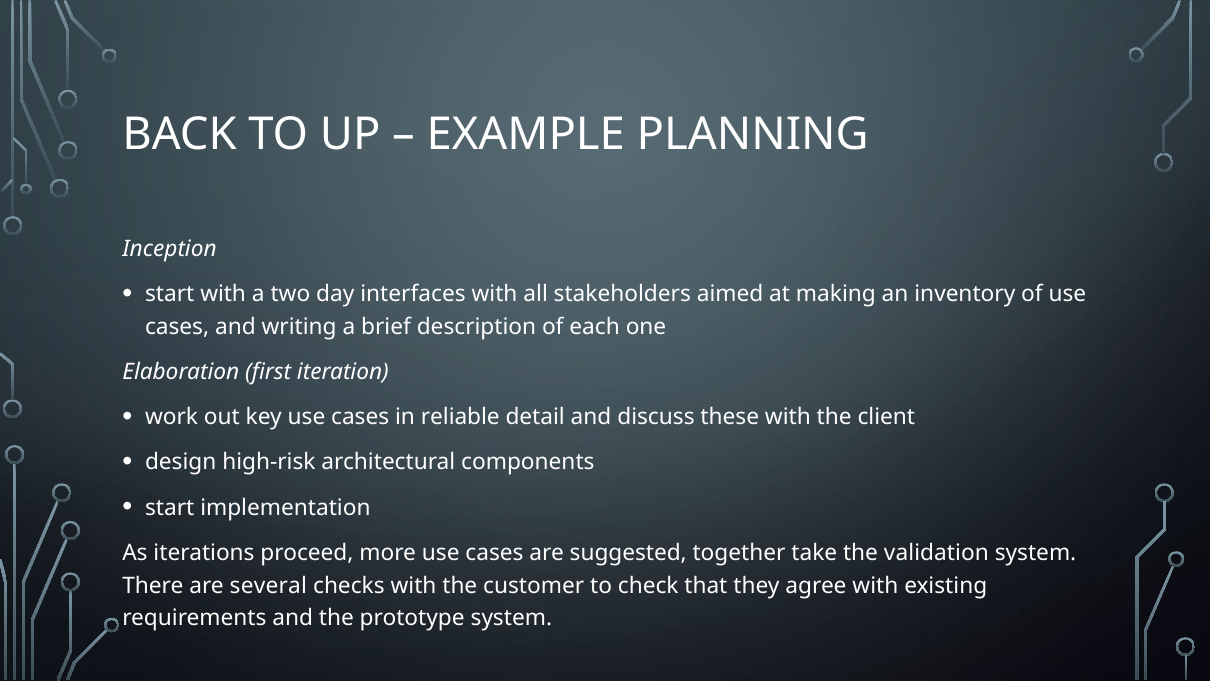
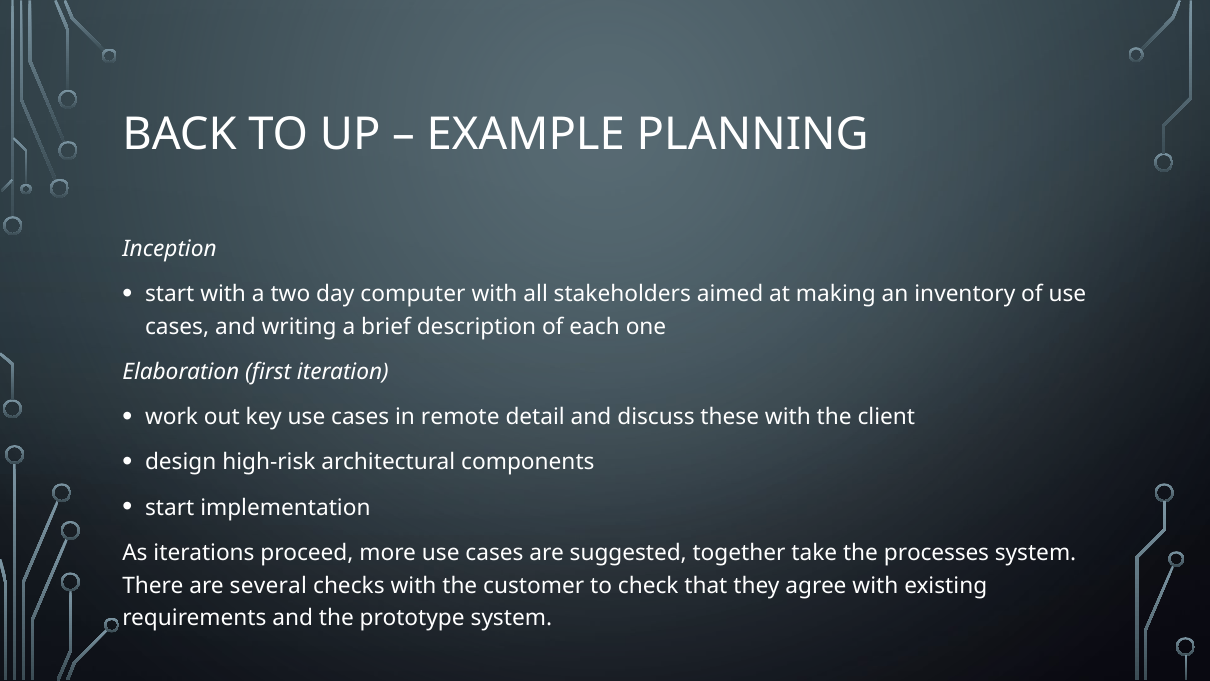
interfaces: interfaces -> computer (413, 294)
reliable: reliable -> remote (460, 417)
validation: validation -> processes (937, 553)
